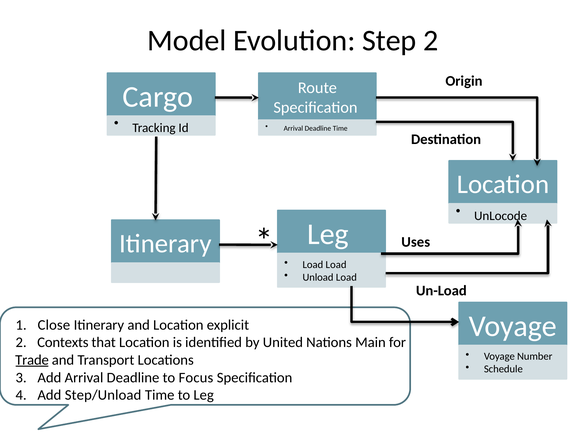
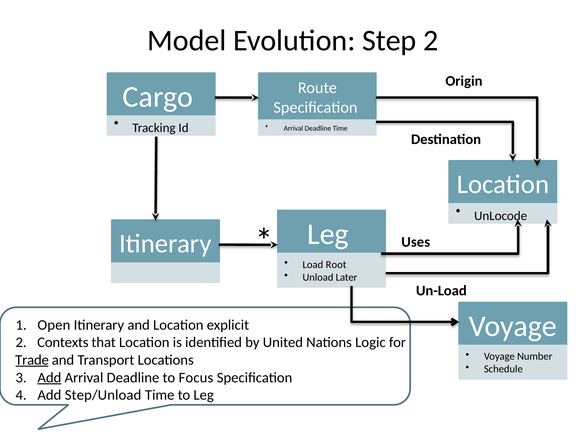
Load Load: Load -> Root (336, 265)
Load: Load -> Later (346, 278)
Close: Close -> Open (54, 325)
Main: Main -> Logic (370, 343)
Add underline: none -> present (49, 378)
